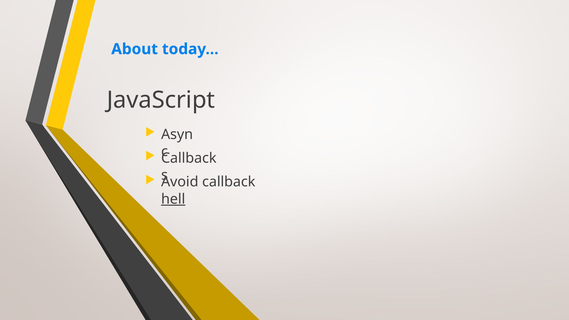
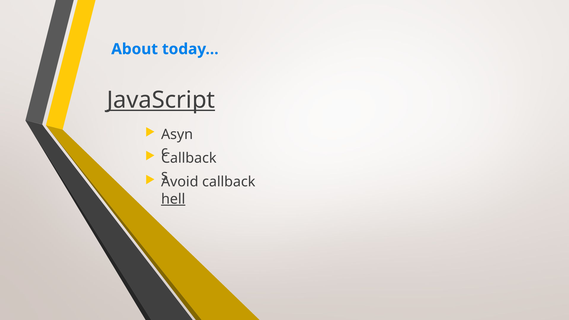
JavaScript underline: none -> present (161, 100)
